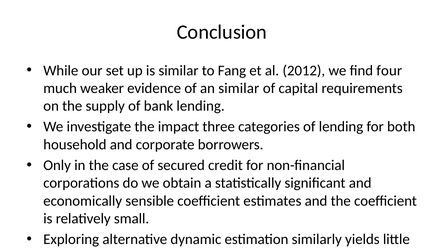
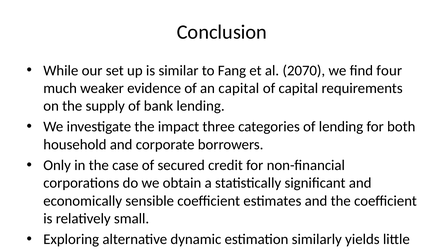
2012: 2012 -> 2070 (304, 70)
an similar: similar -> capital (239, 88)
